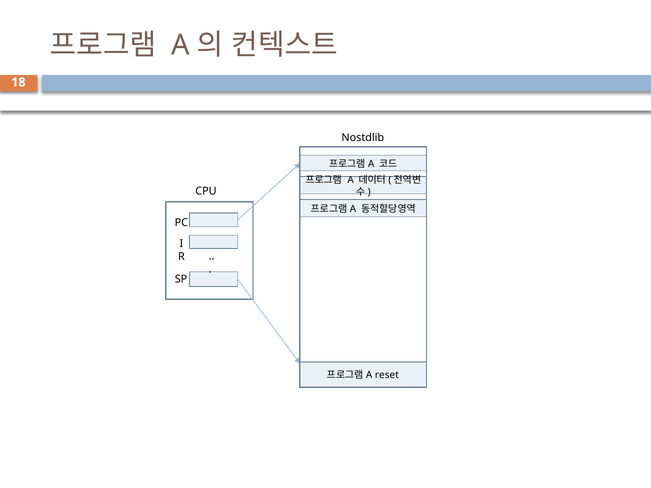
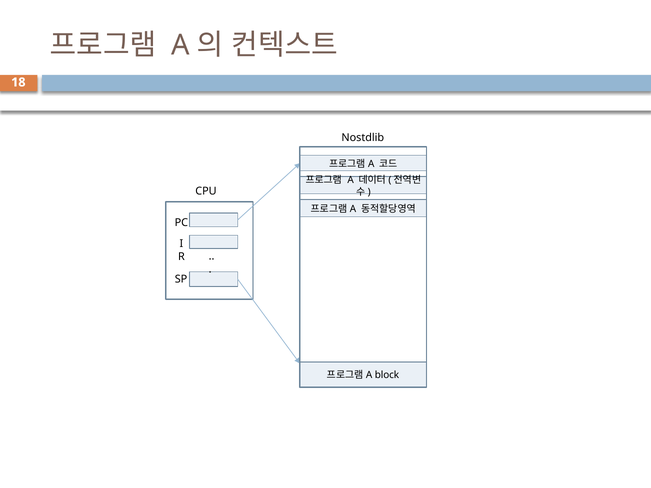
reset: reset -> block (387, 375)
